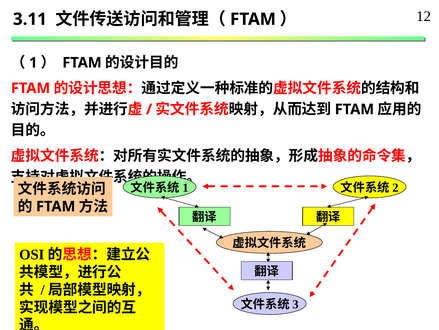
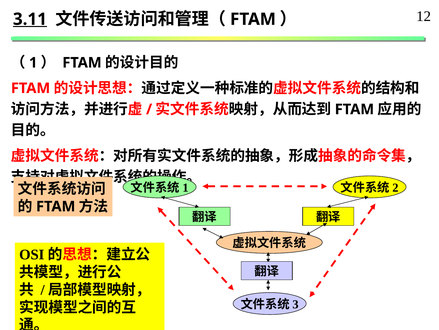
3.11 underline: none -> present (30, 19)
